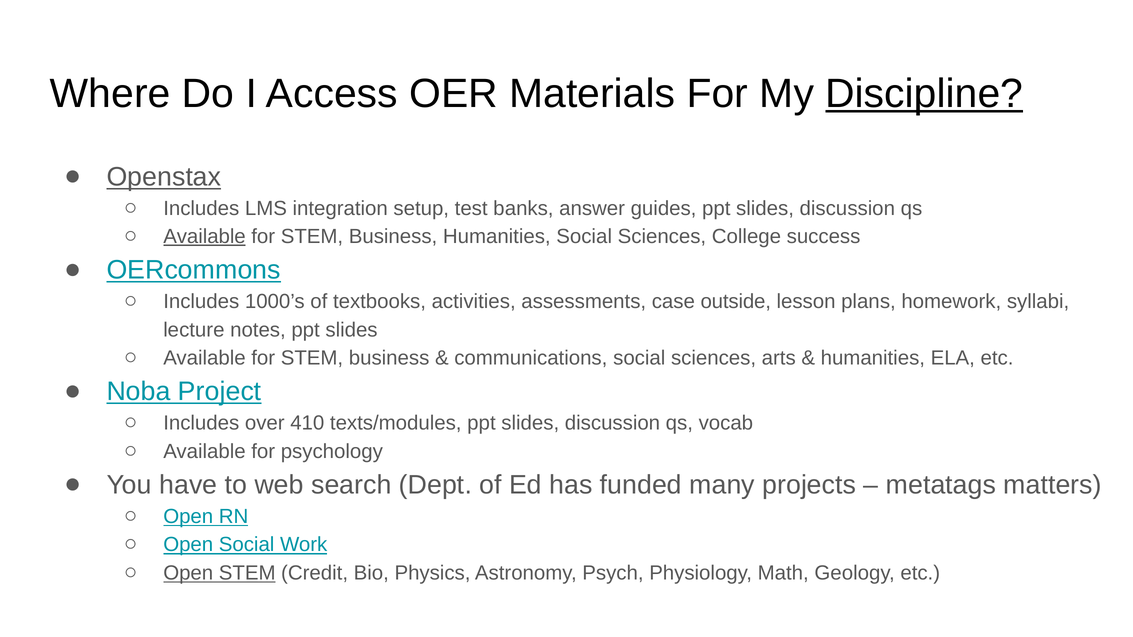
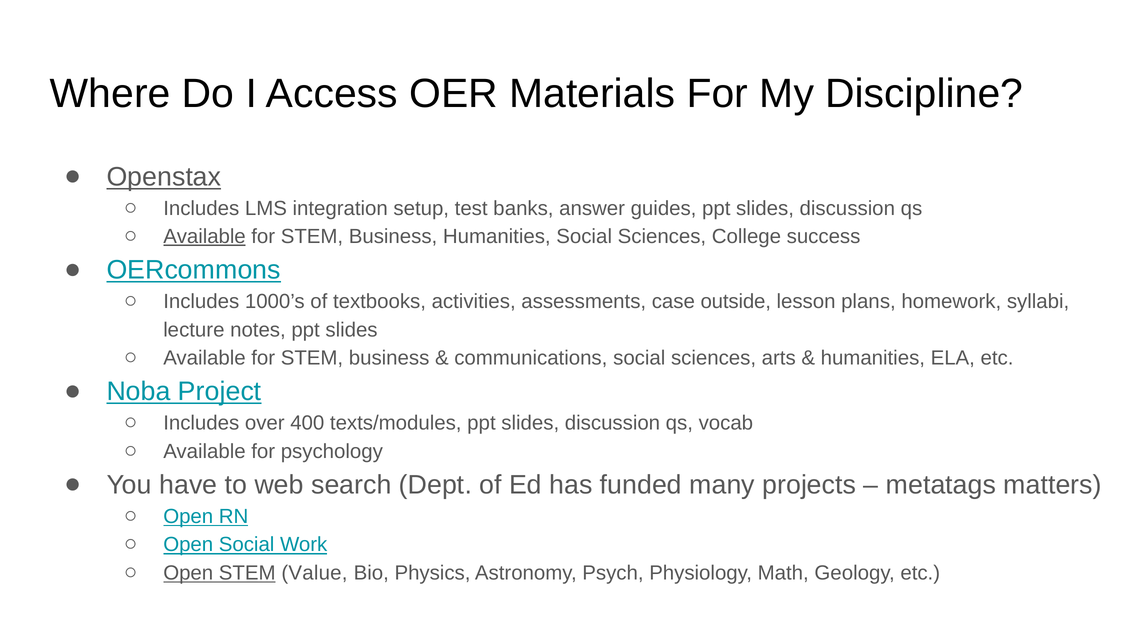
Discipline underline: present -> none (924, 94)
410: 410 -> 400 (307, 423)
Credit: Credit -> Value (314, 573)
